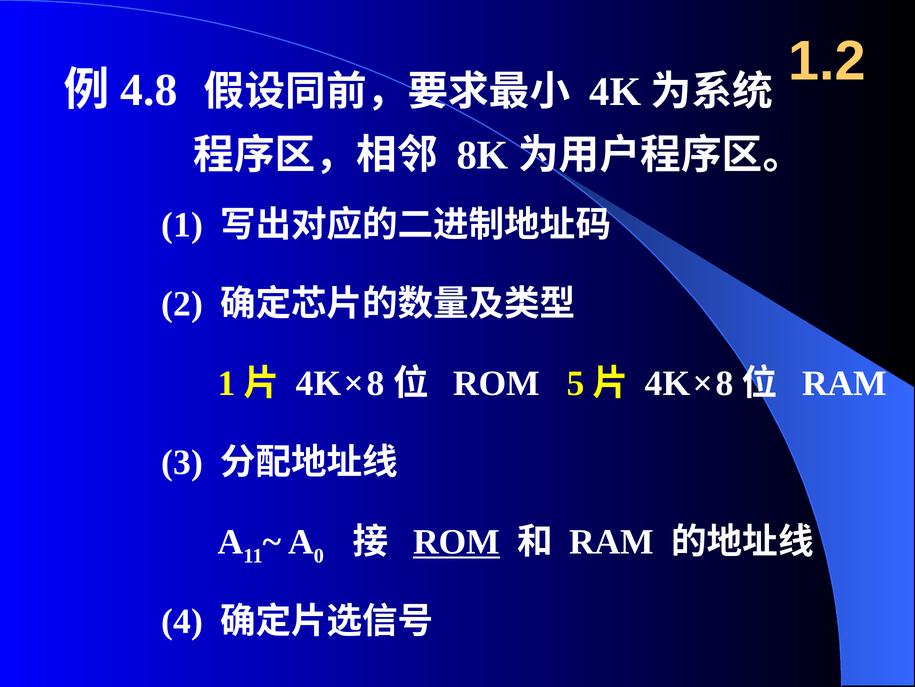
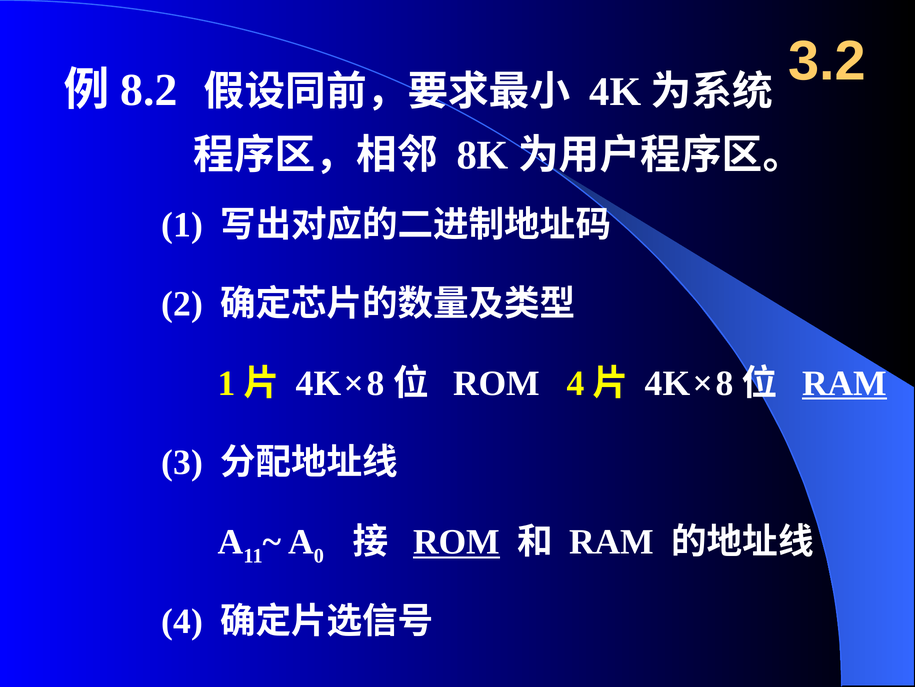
1.2: 1.2 -> 3.2 (827, 61)
4.8: 4.8 -> 8.2 (149, 90)
ROM 5: 5 -> 4 (576, 383)
RAM underline: none -> present (844, 383)
